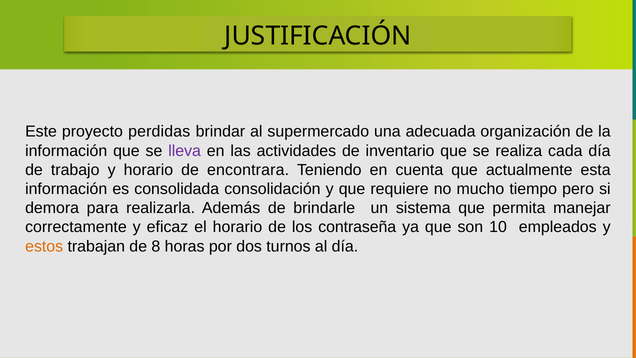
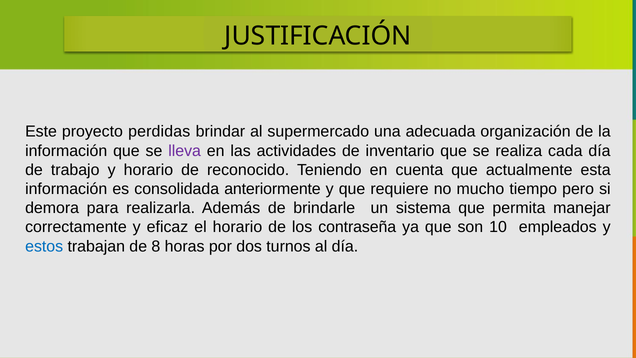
encontrara: encontrara -> reconocido (248, 170)
consolidación: consolidación -> anteriormente (272, 189)
estos colour: orange -> blue (44, 246)
